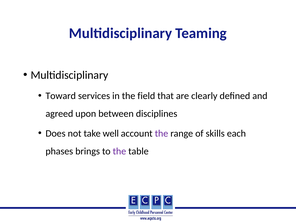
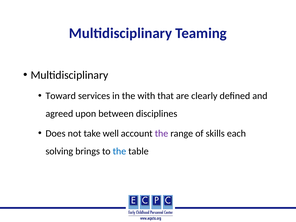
field: field -> with (146, 96)
phases: phases -> solving (59, 151)
the colour: purple -> blue (119, 151)
